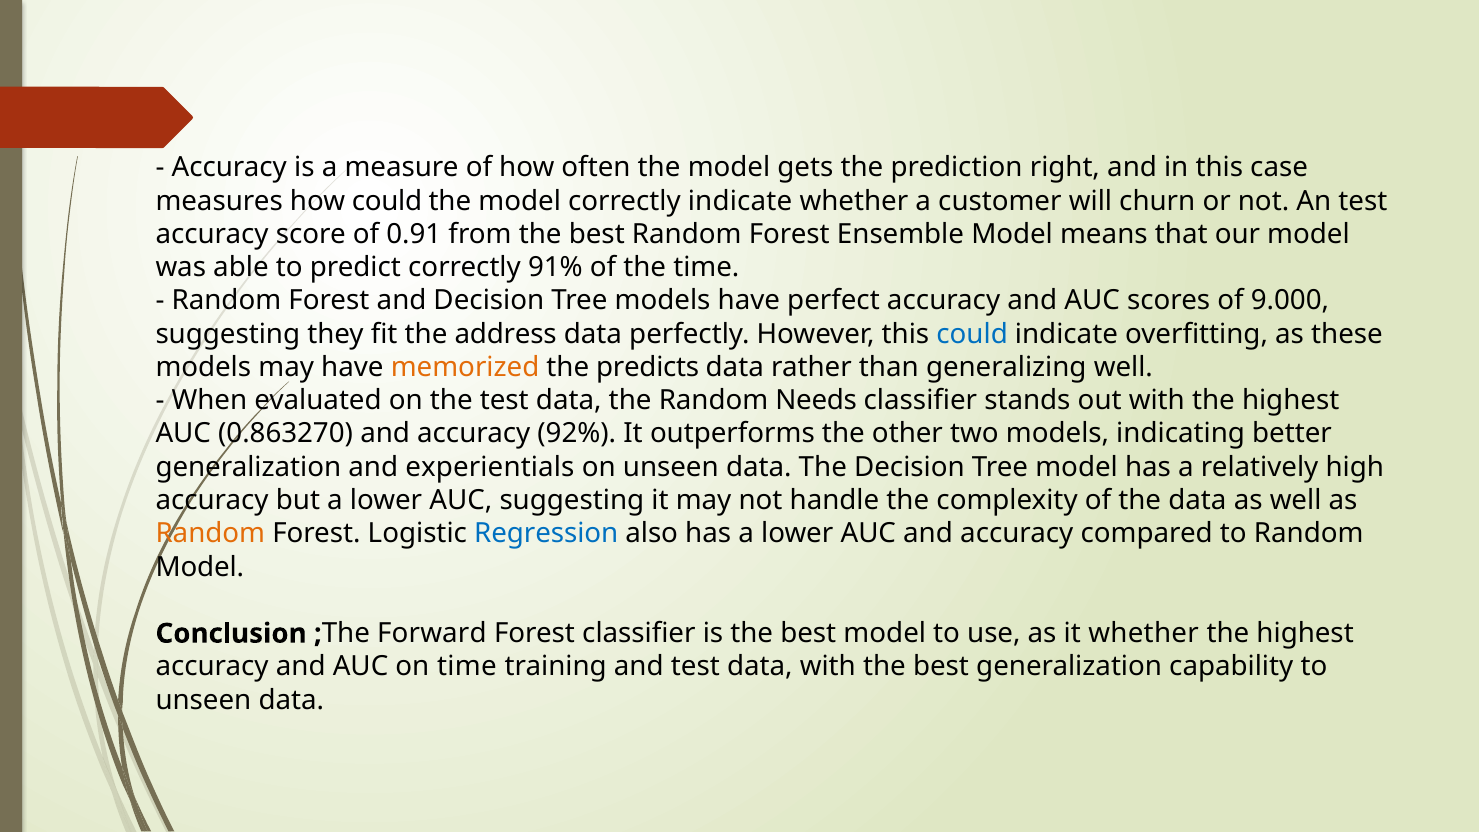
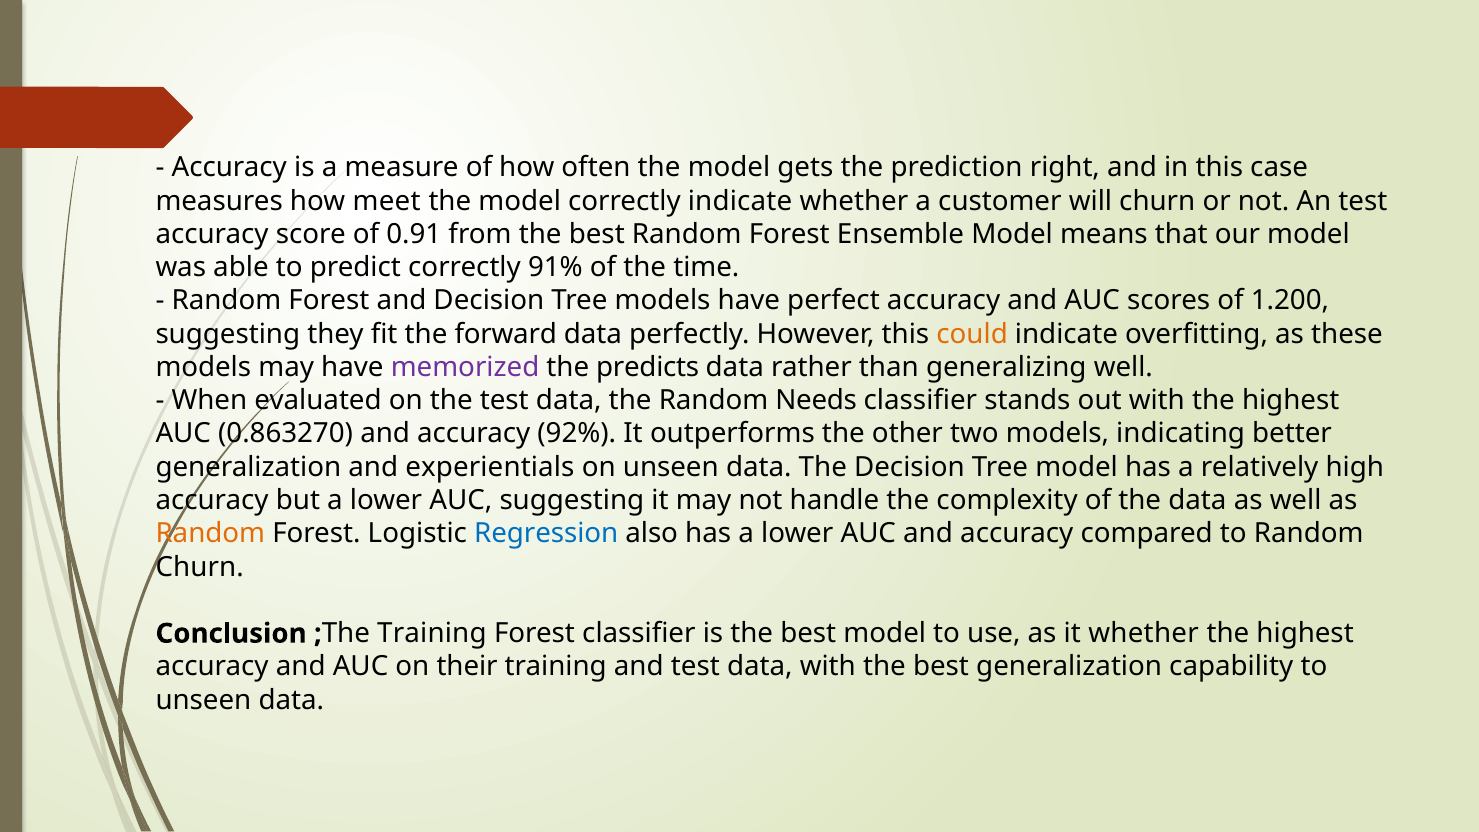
how could: could -> meet (387, 201)
9.000: 9.000 -> 1.200 (1290, 301)
address: address -> forward (506, 334)
could colour: blue -> orange (972, 334)
memorized colour: orange -> purple (465, 367)
Model: Model -> Churn (200, 567)
The Forward: Forward -> Training (432, 633)
on time: time -> their (467, 667)
